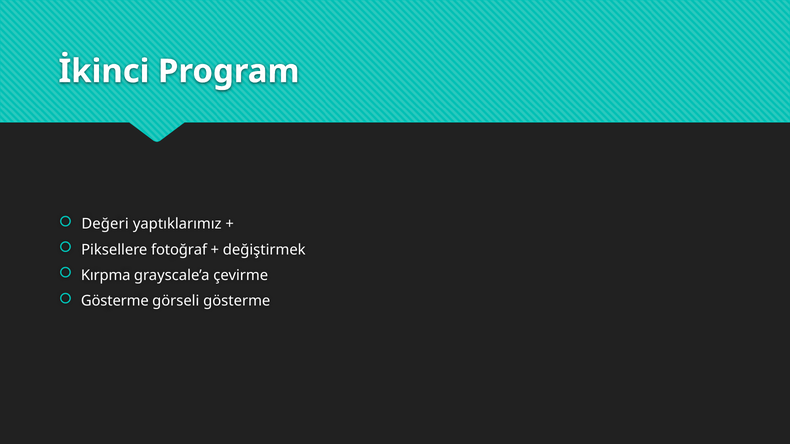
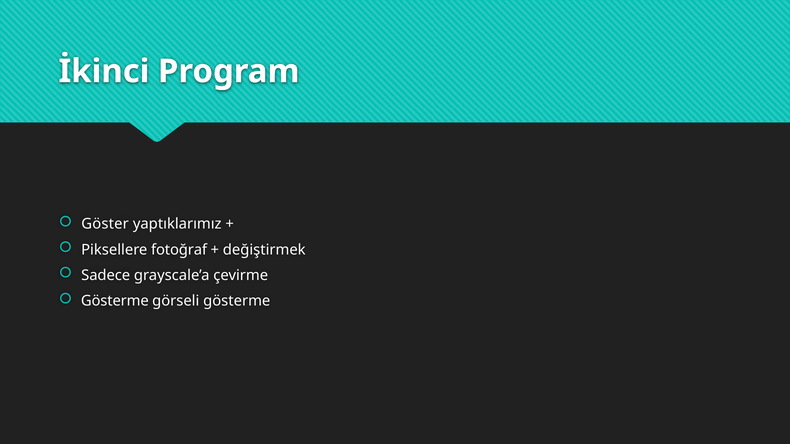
Değeri: Değeri -> Göster (105, 224)
Kırpma: Kırpma -> Sadece (106, 276)
